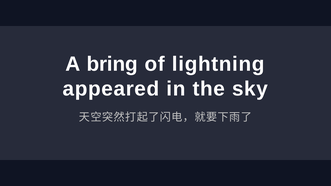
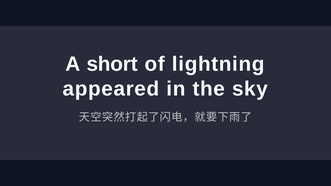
bring: bring -> short (112, 64)
